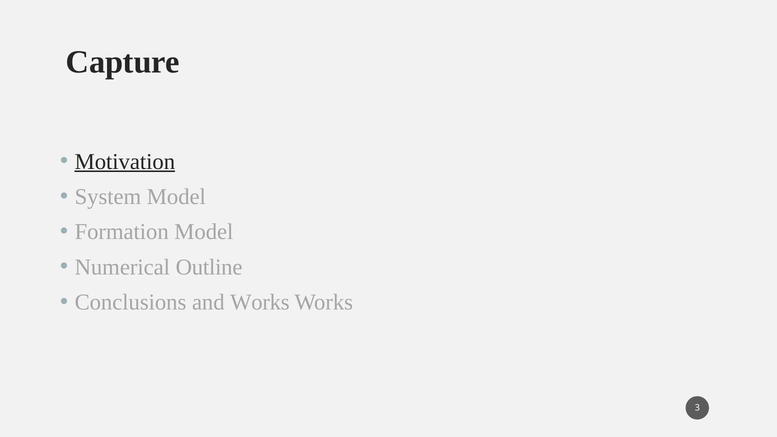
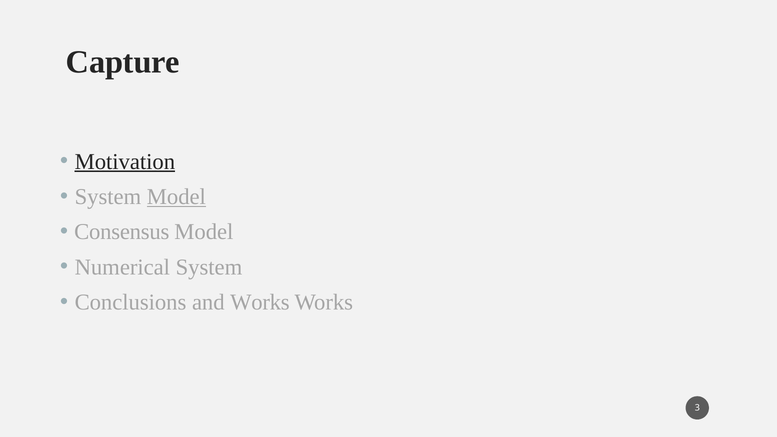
Model underline: none -> present (176, 197)
Formation: Formation -> Consensus (122, 232)
Numerical Outline: Outline -> System (209, 267)
